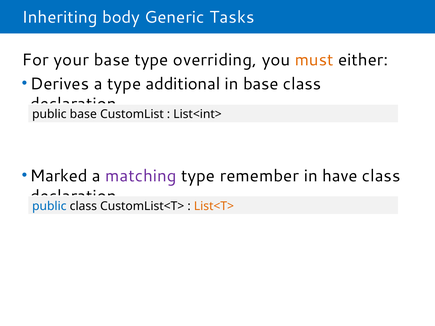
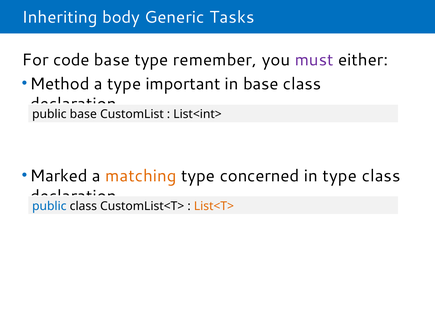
your: your -> code (71, 60)
overriding: overriding -> remember (215, 60)
must colour: orange -> purple (314, 60)
Derives: Derives -> Method (60, 84)
additional: additional -> important (183, 84)
matching colour: purple -> orange (141, 176)
remember: remember -> concerned (259, 176)
in have: have -> type (340, 176)
